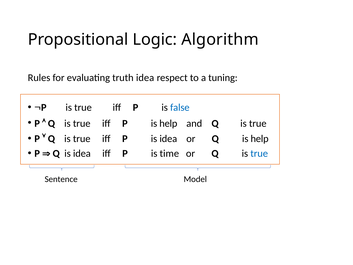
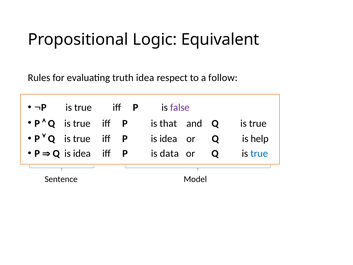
Algorithm: Algorithm -> Equivalent (220, 40)
tuning: tuning -> follow (223, 78)
false colour: blue -> purple (180, 107)
P is help: help -> that (168, 123)
time: time -> data (169, 153)
